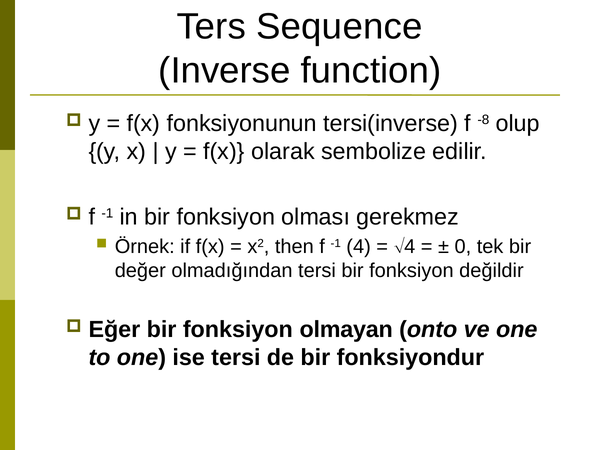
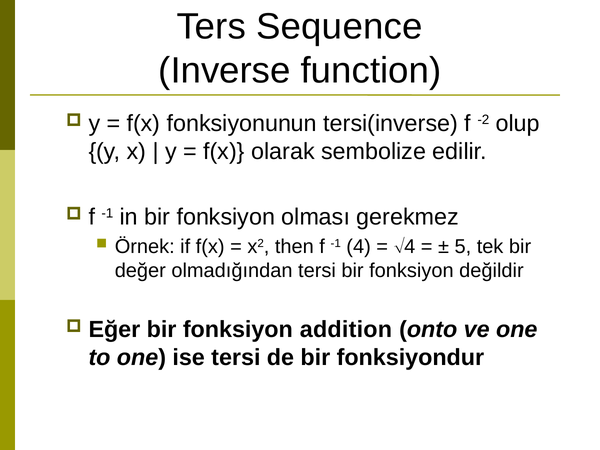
-8: -8 -> -2 (483, 120)
0: 0 -> 5 (463, 247)
olmayan: olmayan -> addition (346, 330)
